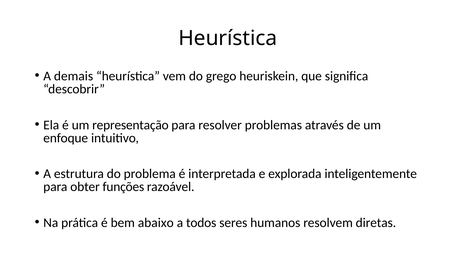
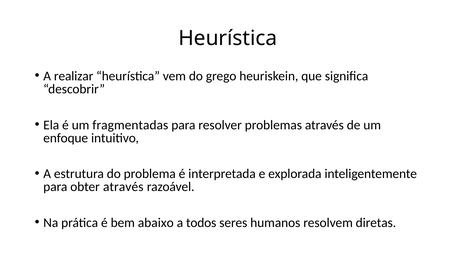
demais: demais -> realizar (74, 76)
representação: representação -> fragmentadas (130, 125)
obter funções: funções -> através (123, 186)
